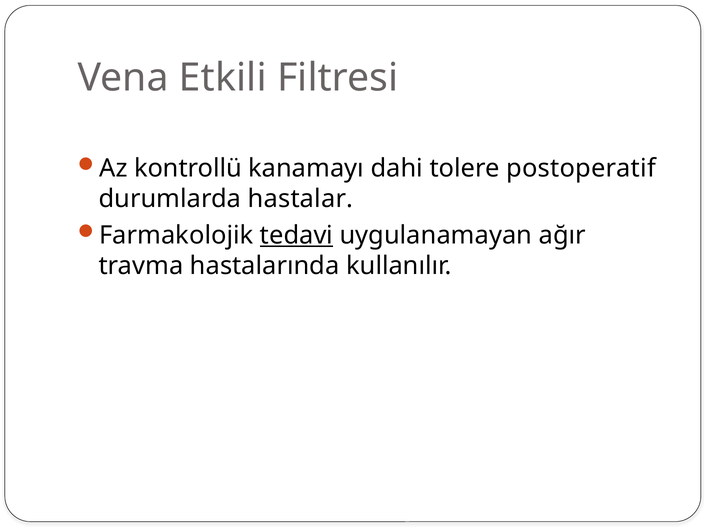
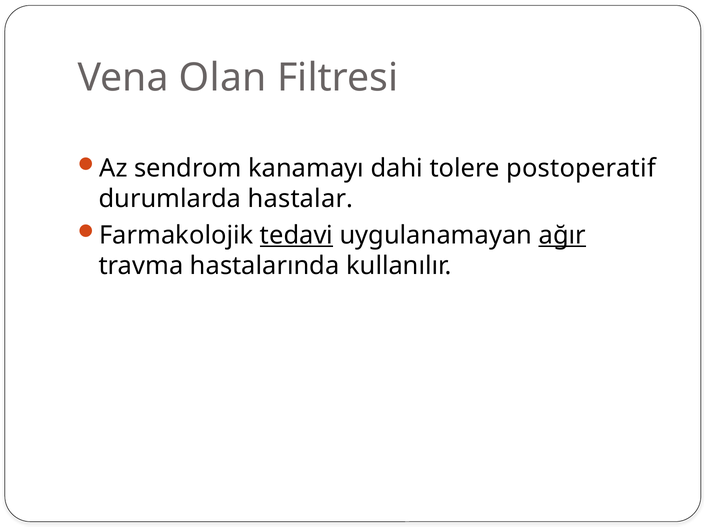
Etkili: Etkili -> Olan (223, 78)
kontrollü: kontrollü -> sendrom (188, 169)
ağır underline: none -> present (562, 235)
